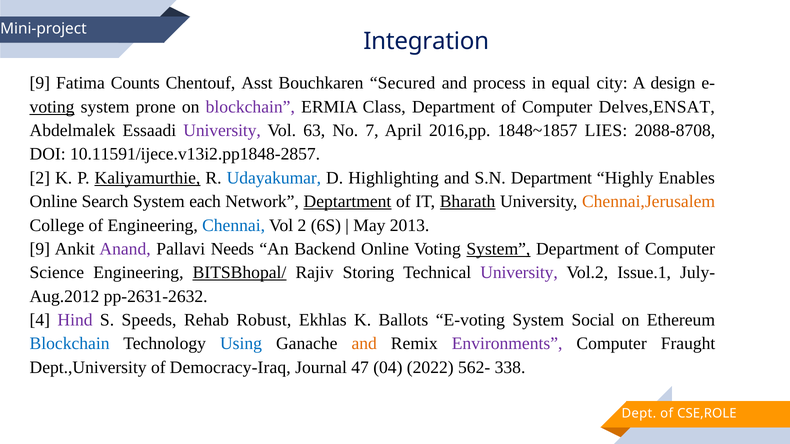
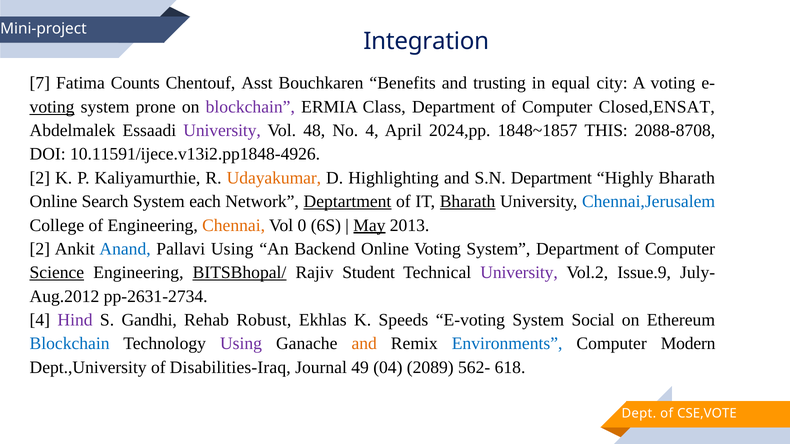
9: 9 -> 7 (40, 83)
Secured: Secured -> Benefits (403, 83)
process: process -> trusting (500, 83)
A design: design -> voting (673, 83)
Delves,ENSAT: Delves,ENSAT -> Closed,ENSAT (657, 107)
63: 63 -> 48 (314, 131)
No 7: 7 -> 4 (372, 131)
2016,pp: 2016,pp -> 2024,pp (460, 131)
LIES: LIES -> THIS (606, 131)
10.11591/ijece.v13i2.pp1848-2857: 10.11591/ijece.v13i2.pp1848-2857 -> 10.11591/ijece.v13i2.pp1848-4926 (195, 154)
Kaliyamurthie underline: present -> none (147, 178)
Udayakumar colour: blue -> orange (274, 178)
Highly Enables: Enables -> Bharath (687, 178)
Chennai,Jerusalem colour: orange -> blue (649, 202)
Chennai colour: blue -> orange (234, 225)
Vol 2: 2 -> 0 (302, 225)
May underline: none -> present (369, 225)
9: 9 -> 2 (40, 249)
Anand colour: purple -> blue (125, 249)
Pallavi Needs: Needs -> Using (232, 249)
System underline: present -> none (498, 249)
Science underline: none -> present (57, 273)
Storing: Storing -> Student (369, 273)
Issue.1: Issue.1 -> Issue.9 (644, 273)
pp-2631-2632: pp-2631-2632 -> pp-2631-2734 (156, 297)
Speeds: Speeds -> Gandhi (149, 320)
Ballots: Ballots -> Speeds (403, 320)
Using colour: blue -> purple (241, 344)
Environments colour: purple -> blue (507, 344)
Fraught: Fraught -> Modern (688, 344)
Democracy-Iraq: Democracy-Iraq -> Disabilities-Iraq (230, 368)
47: 47 -> 49 (360, 368)
2022: 2022 -> 2089 (430, 368)
338: 338 -> 618 (510, 368)
CSE,ROLE: CSE,ROLE -> CSE,VOTE (707, 414)
